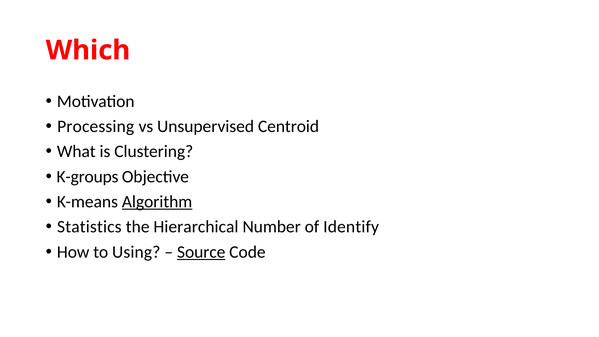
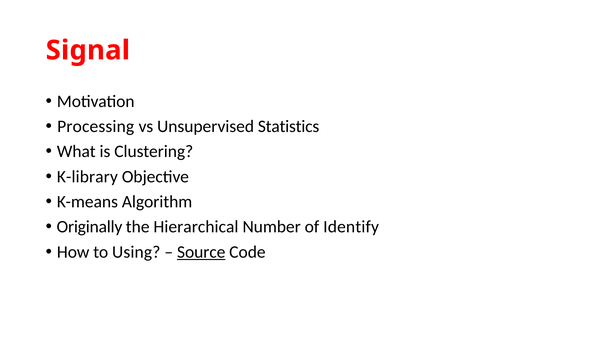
Which: Which -> Signal (88, 50)
Centroid: Centroid -> Statistics (289, 126)
K-groups: K-groups -> K-library (87, 177)
Algorithm underline: present -> none (157, 202)
Statistics: Statistics -> Originally (89, 227)
